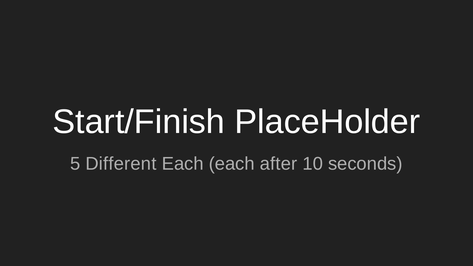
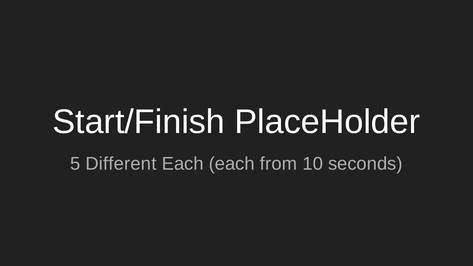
after: after -> from (279, 164)
